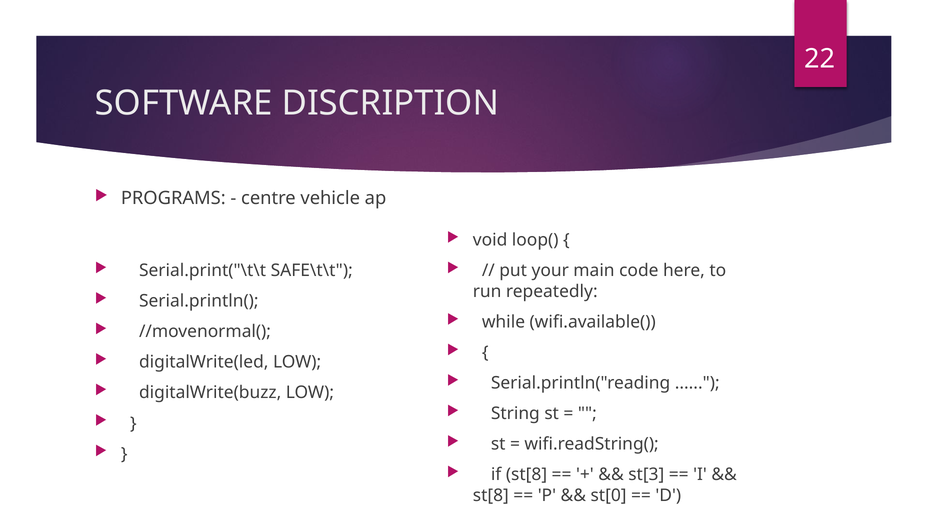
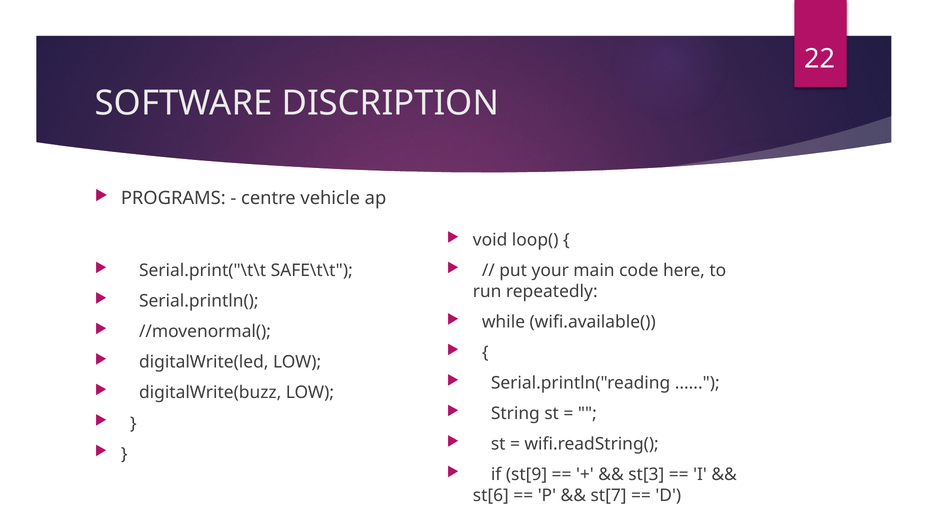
if st[8: st[8 -> st[9 (527, 475)
st[8: st[8 -> st[6 (491, 496)
st[0: st[0 -> st[7 (609, 496)
